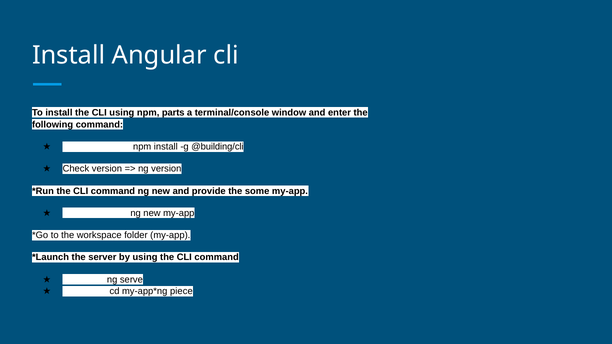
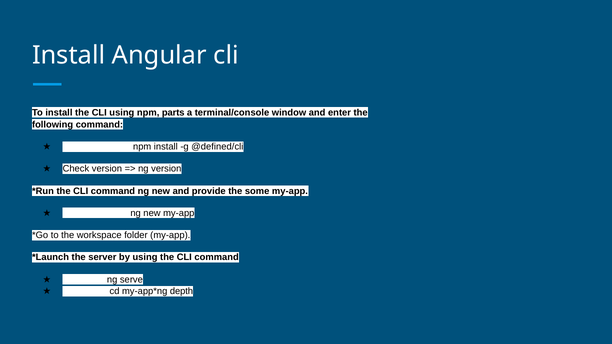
@building/cli: @building/cli -> @defined/cli (217, 147)
piece: piece -> depth (181, 292)
